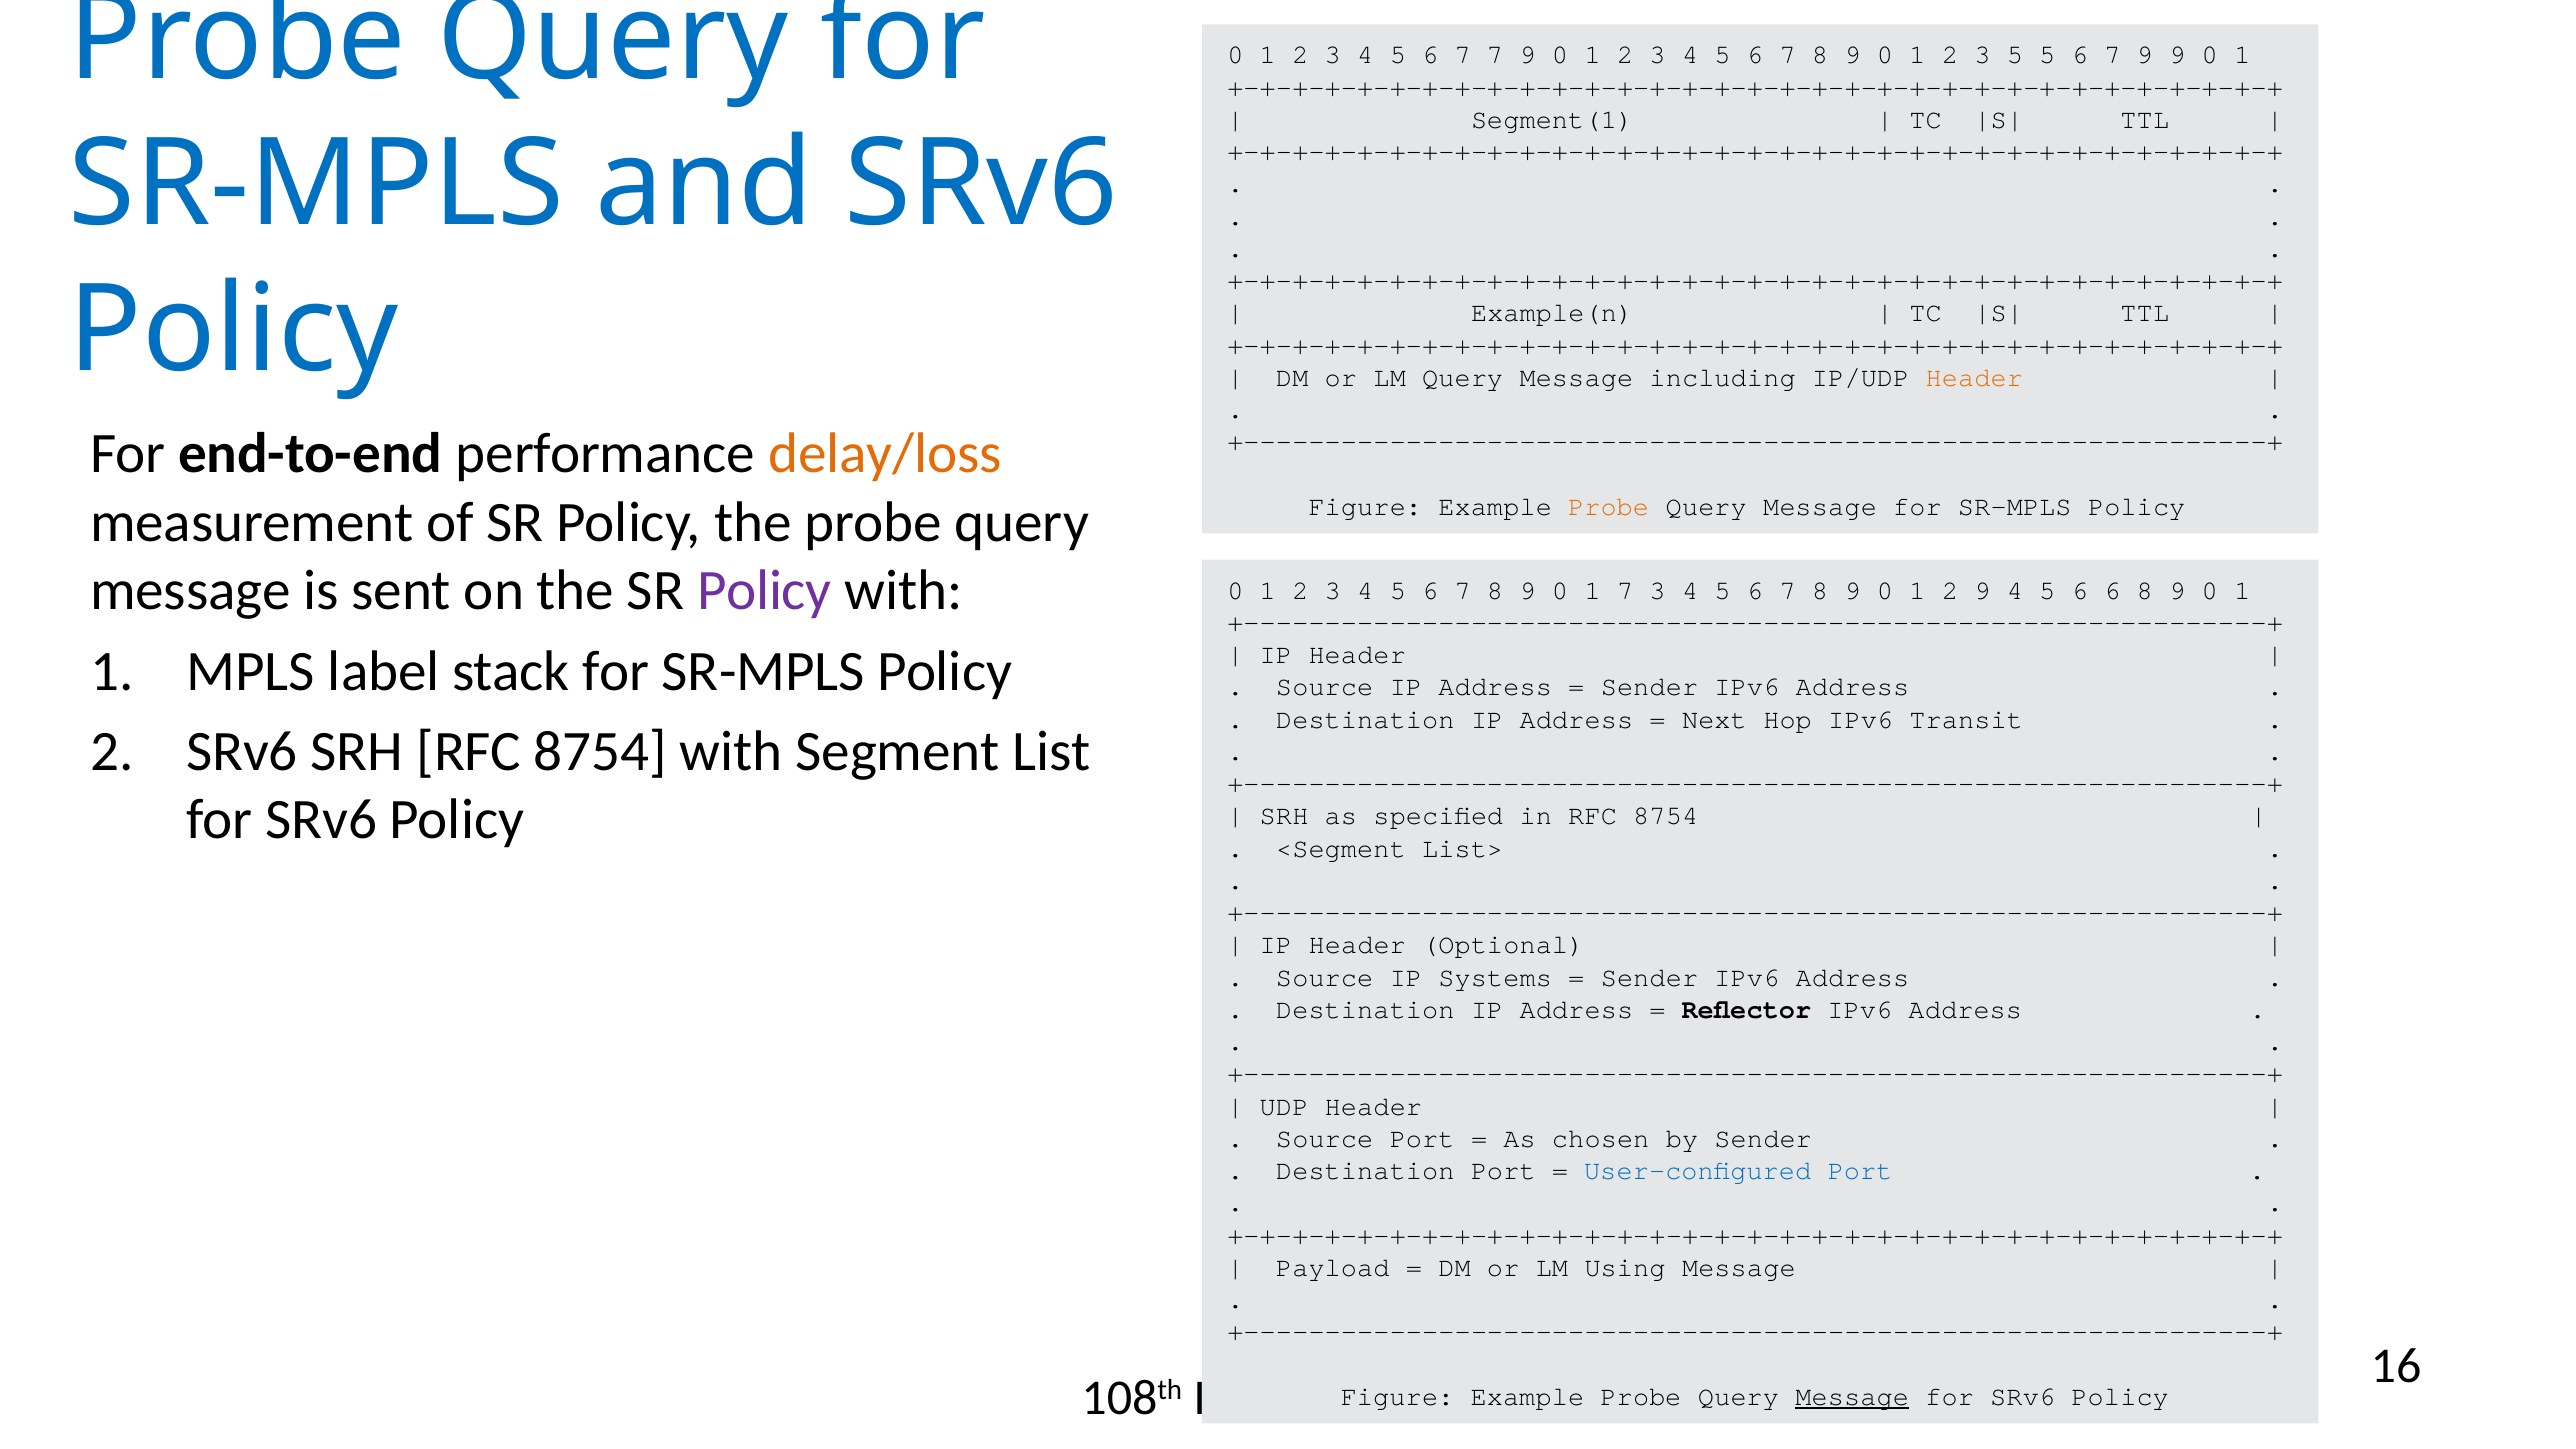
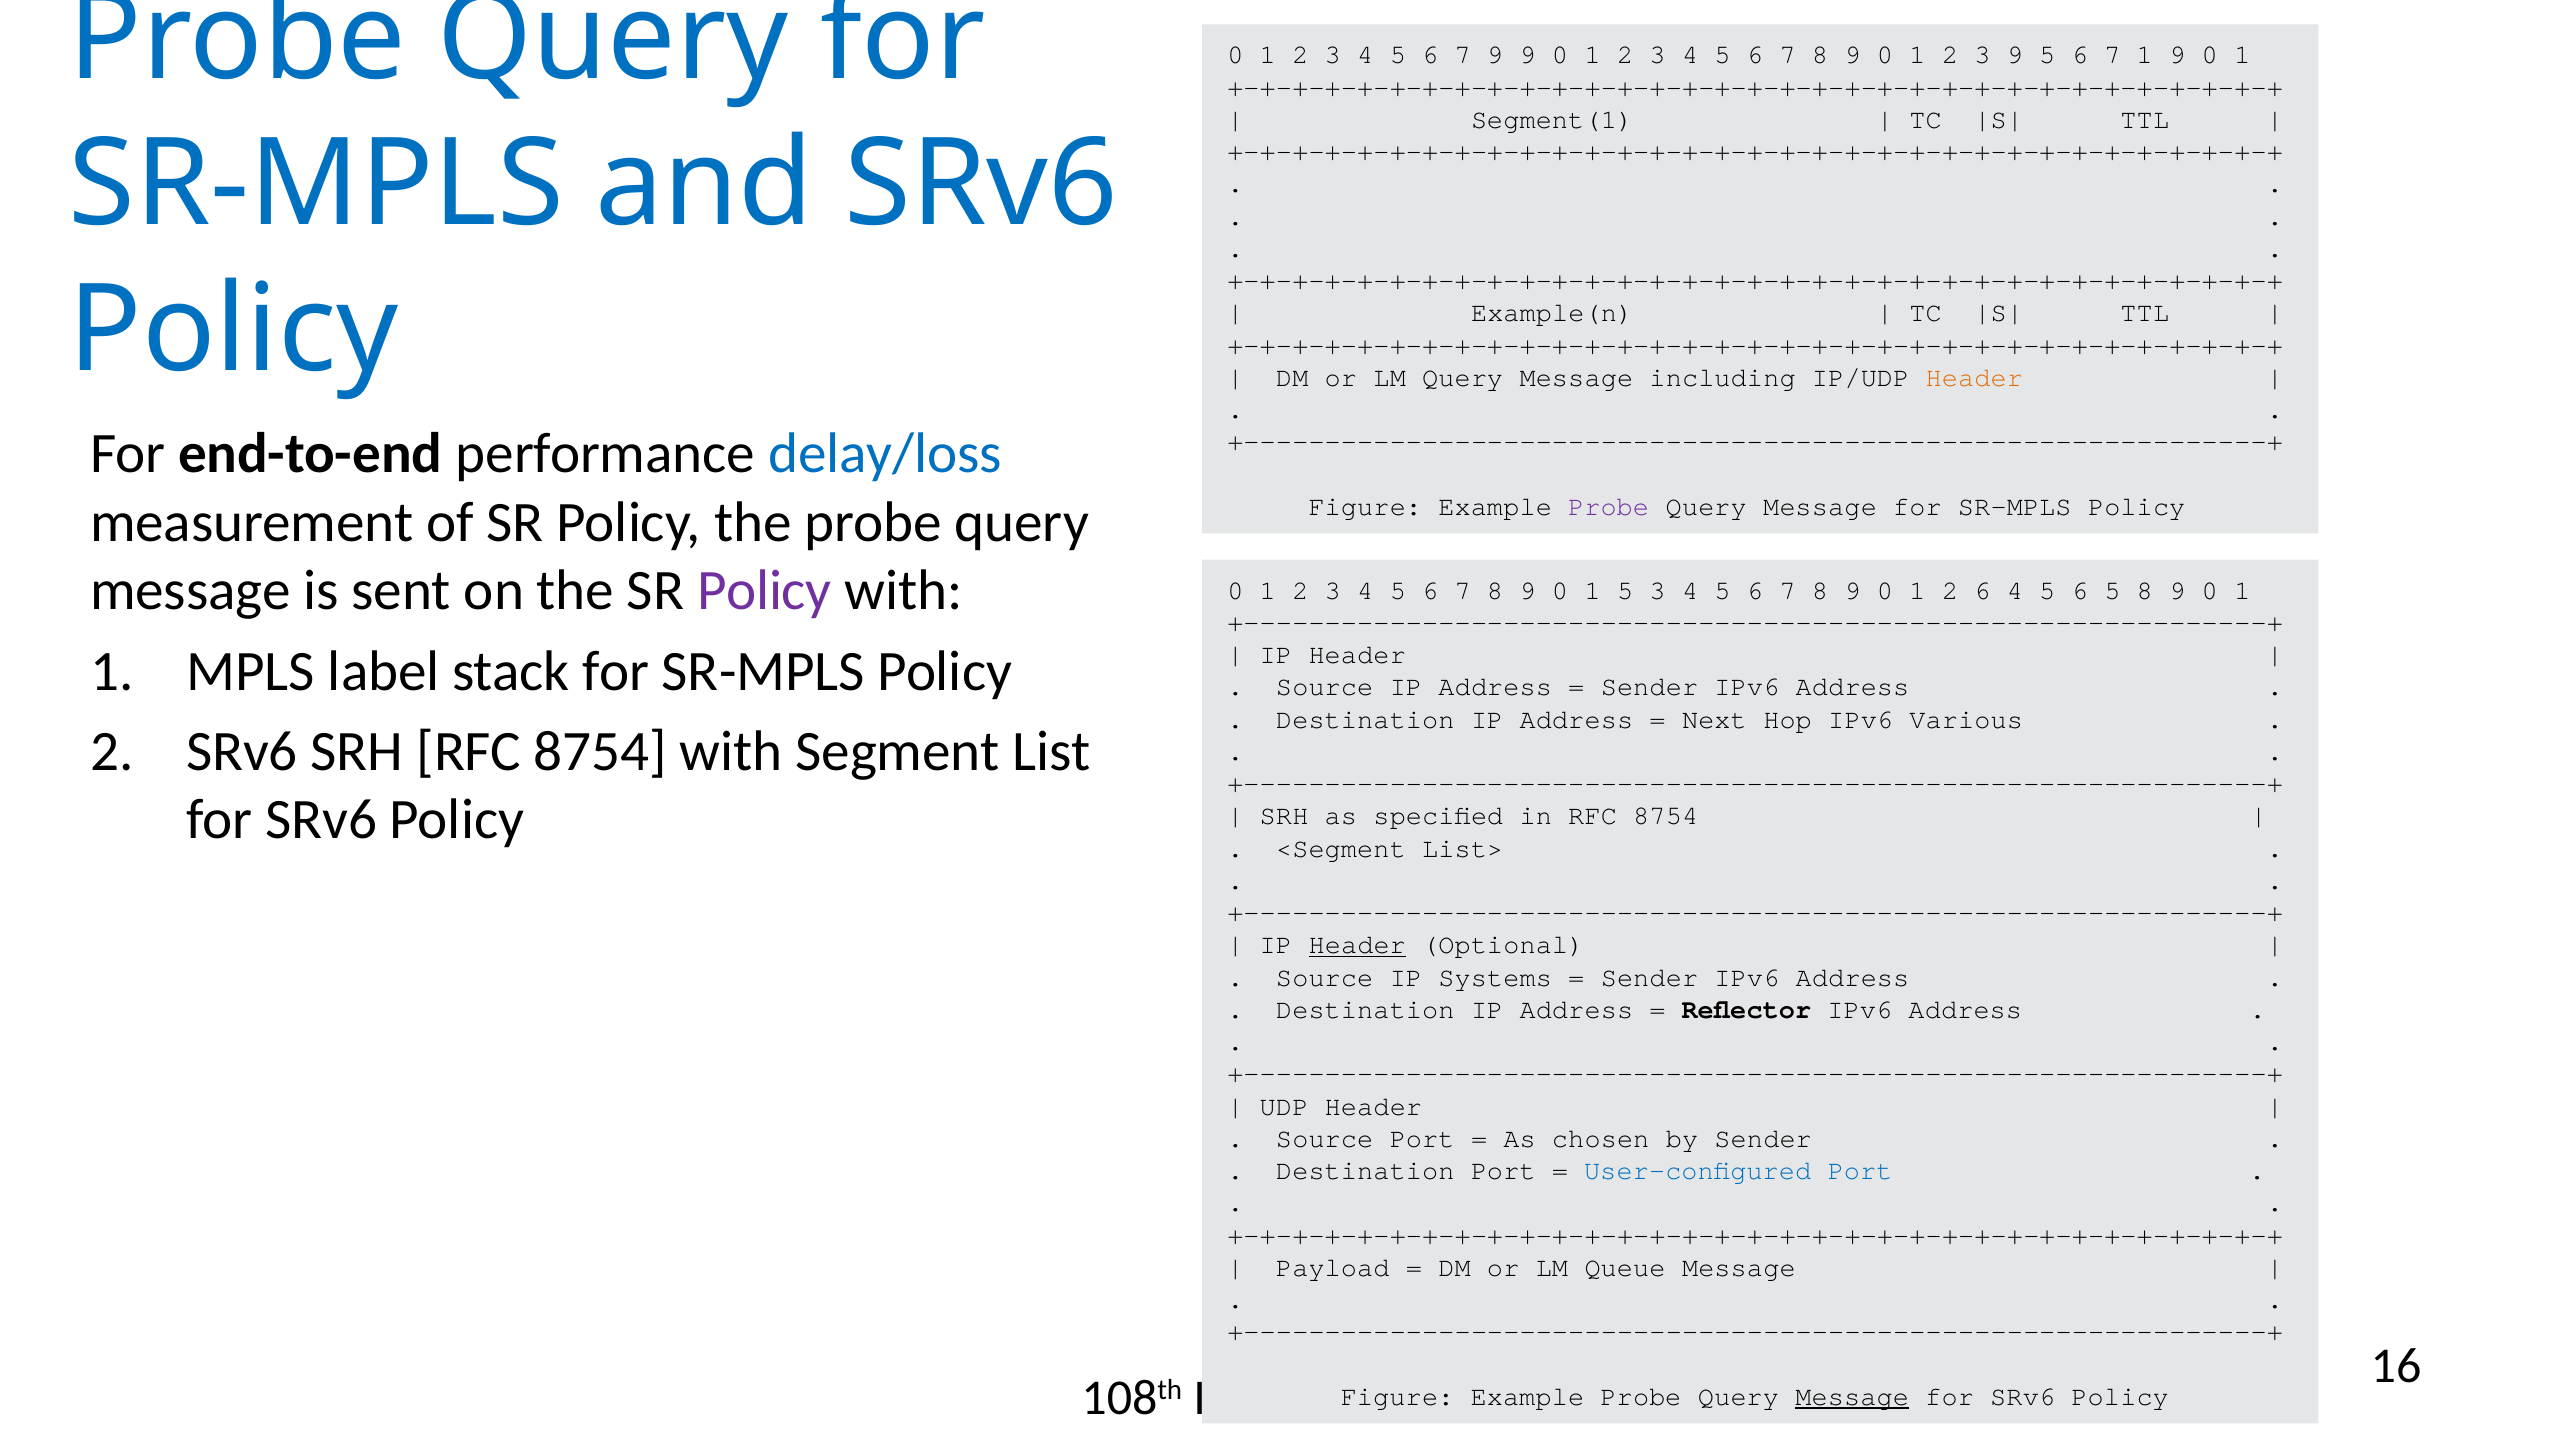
7 7: 7 -> 9 (1495, 55)
3 5: 5 -> 9 (2015, 55)
6 7 9: 9 -> 1 (2145, 55)
delay/loss colour: orange -> blue (885, 454)
Probe colour: orange -> purple (1609, 507)
1 7: 7 -> 5 (1625, 590)
2 9: 9 -> 6 (1982, 590)
6 6: 6 -> 5 (2113, 590)
Transit: Transit -> Various (1966, 719)
Header underline: none -> present (1357, 945)
Using: Using -> Queue (1625, 1268)
